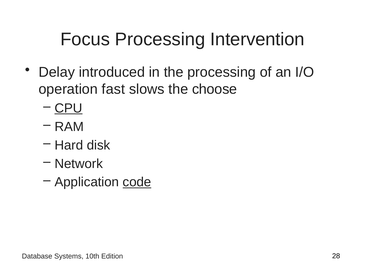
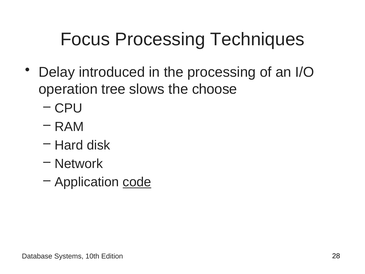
Intervention: Intervention -> Techniques (257, 39)
fast: fast -> tree (113, 89)
CPU underline: present -> none (69, 108)
